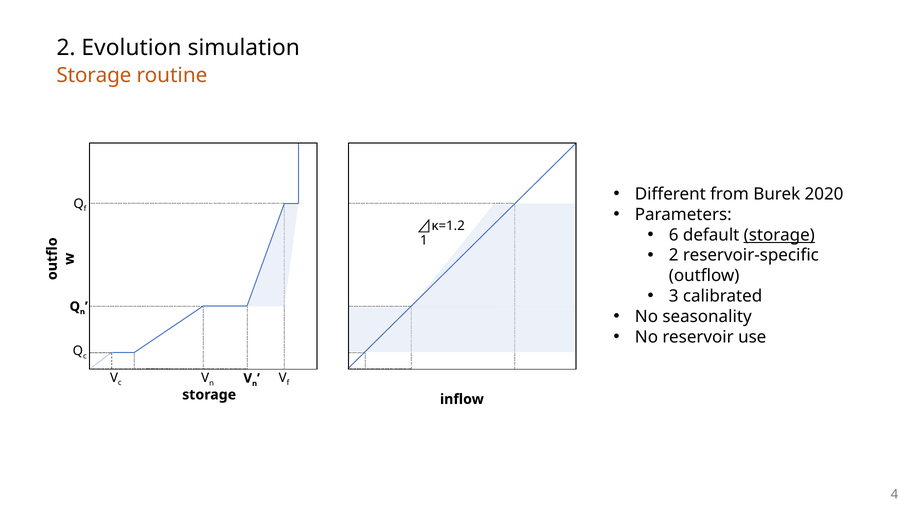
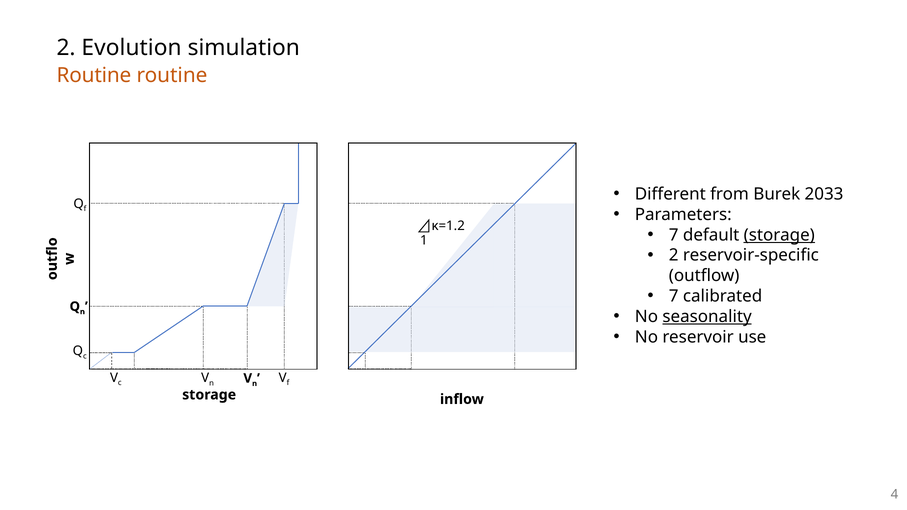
Storage: Storage -> Routine (94, 75)
2020: 2020 -> 2033 (824, 194)
6: 6 -> 7 (674, 235)
3: 3 -> 7 (674, 296)
seasonality underline: none -> present (707, 317)
